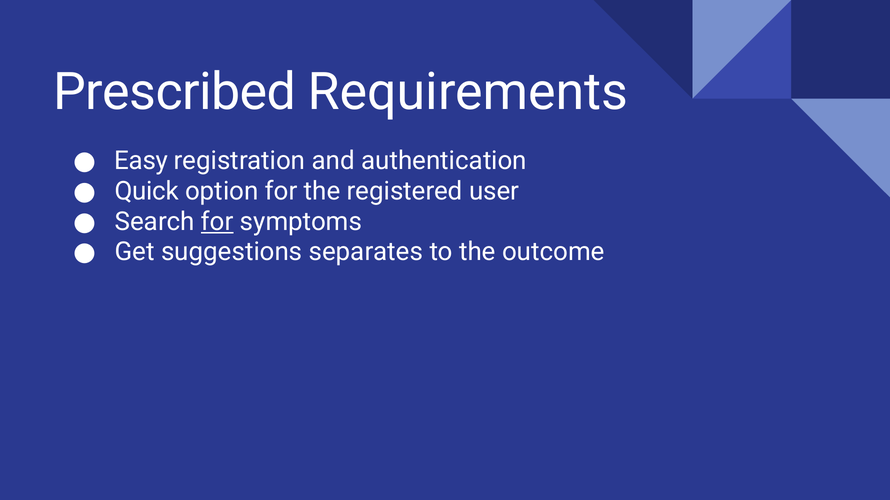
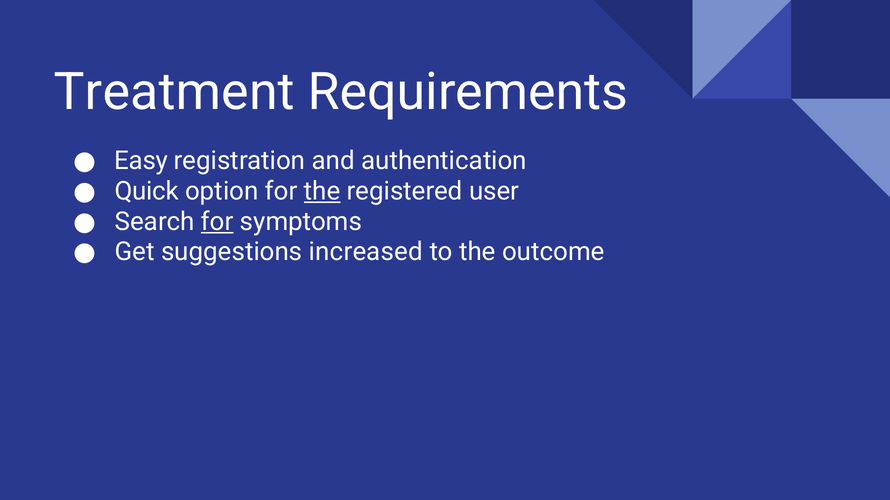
Prescribed: Prescribed -> Treatment (174, 92)
the underline: none -> present (322, 191)
separates: separates -> increased (366, 252)
